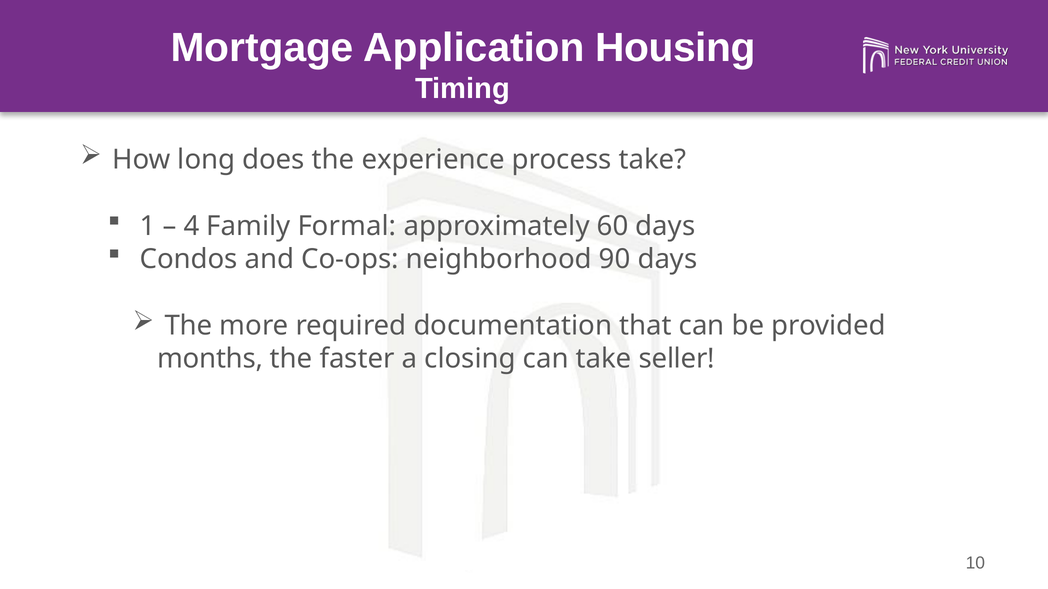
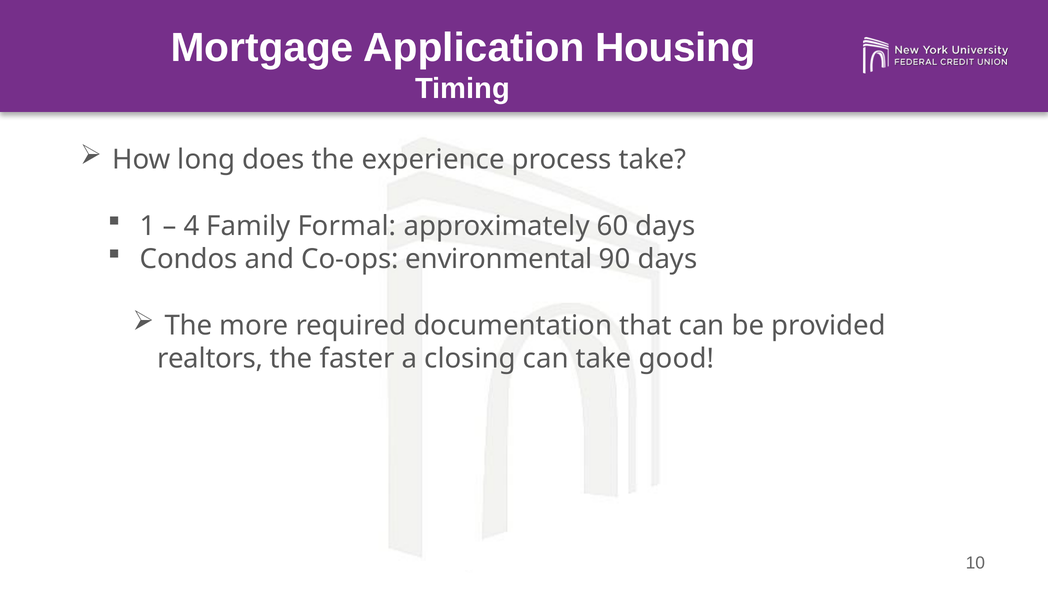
neighborhood: neighborhood -> environmental (499, 259)
months: months -> realtors (210, 359)
seller: seller -> good (676, 359)
